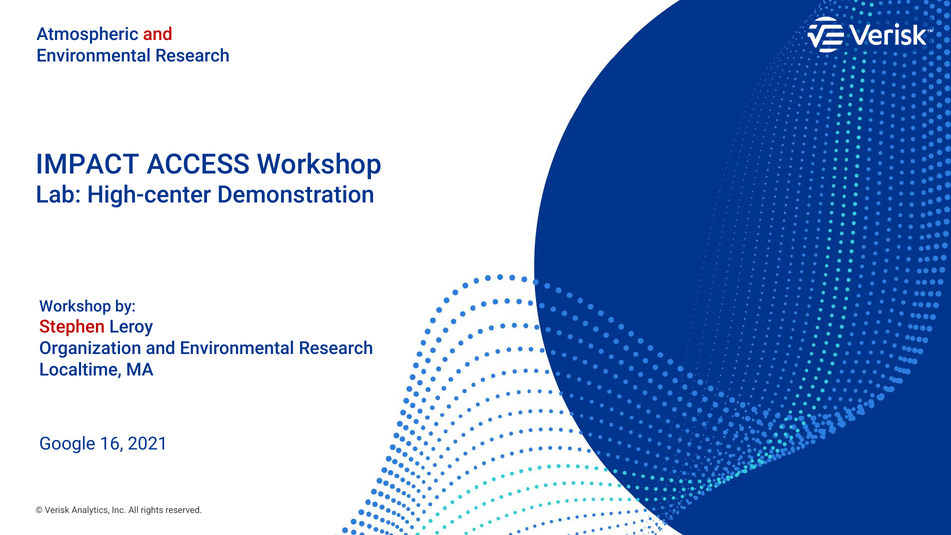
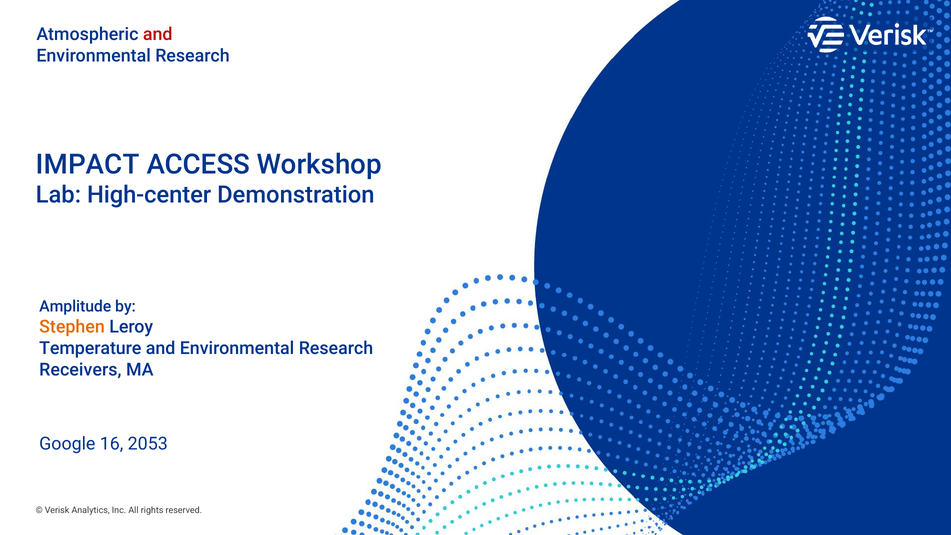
Workshop: Workshop -> Amplitude (75, 306)
Stephen colour: red -> orange (72, 327)
Organization: Organization -> Temperature (90, 348)
Localtime: Localtime -> Receivers (80, 370)
2021: 2021 -> 2053 (148, 444)
